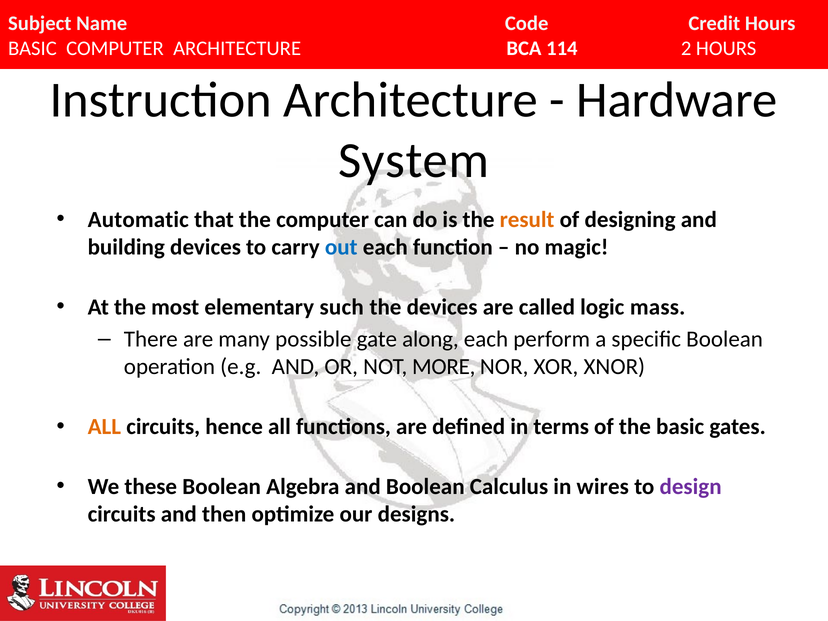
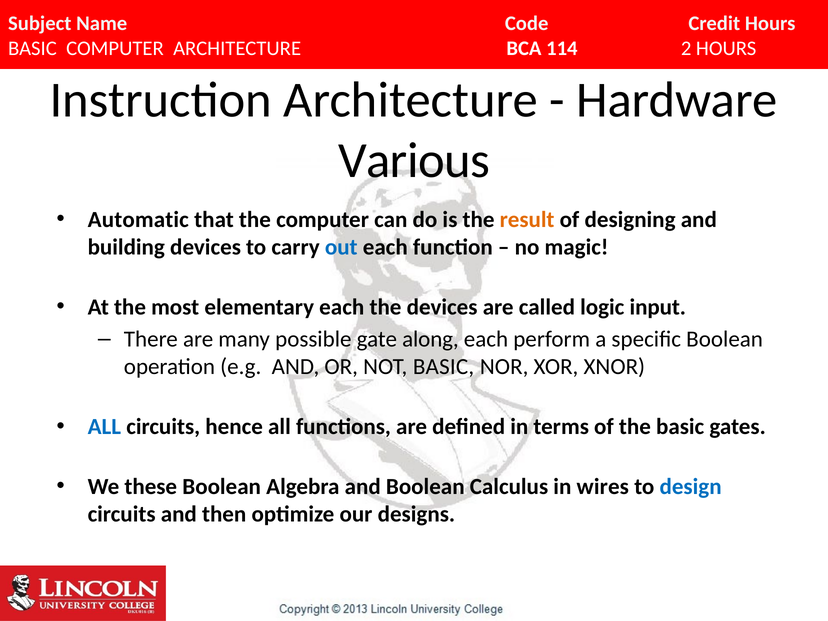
System: System -> Various (414, 161)
elementary such: such -> each (342, 307)
mass: mass -> input (658, 307)
NOT MORE: MORE -> BASIC (444, 367)
ALL colour: orange -> blue (104, 427)
design colour: purple -> blue (691, 487)
